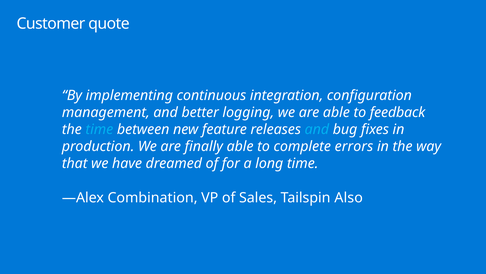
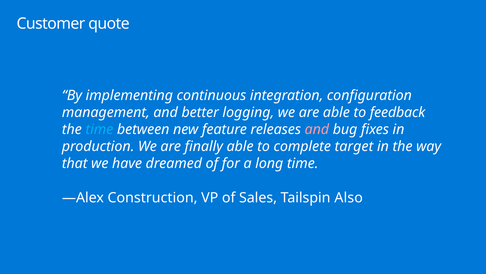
and colour: light blue -> pink (317, 129)
errors: errors -> target (354, 146)
Combination: Combination -> Construction (153, 197)
